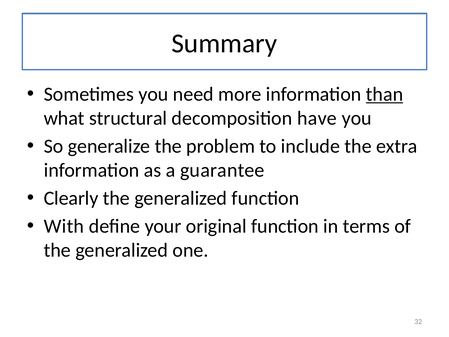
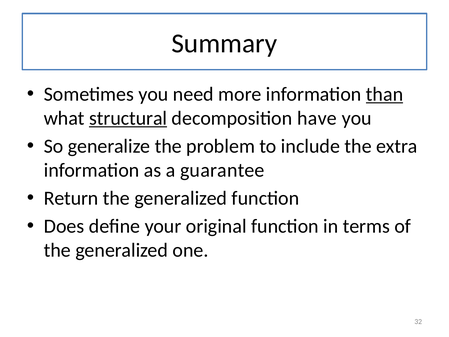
structural underline: none -> present (128, 118)
Clearly: Clearly -> Return (71, 198)
With: With -> Does (64, 226)
